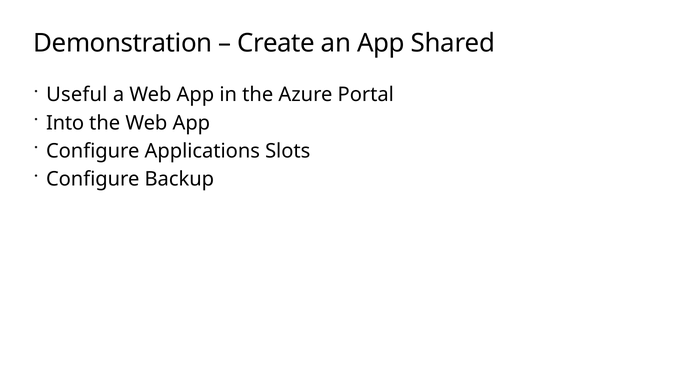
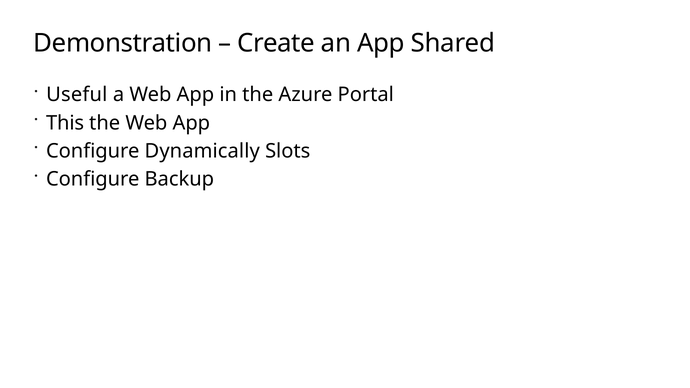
Into: Into -> This (65, 123)
Applications: Applications -> Dynamically (202, 151)
